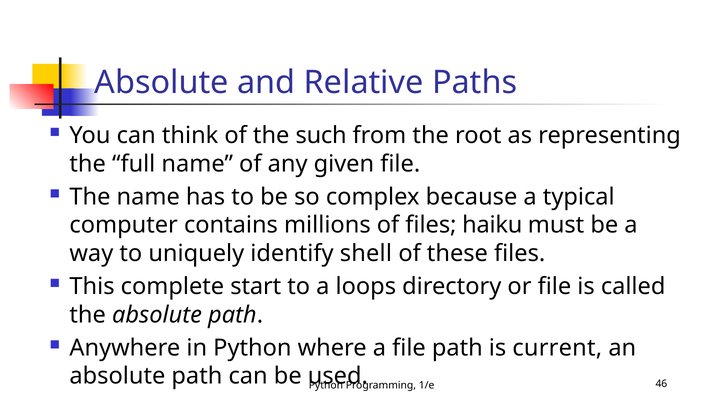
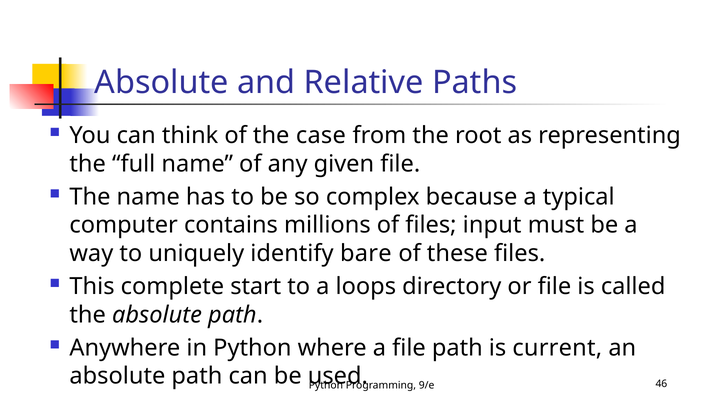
such: such -> case (321, 136)
haiku: haiku -> input (492, 225)
shell: shell -> bare (366, 254)
1/e: 1/e -> 9/e (427, 386)
